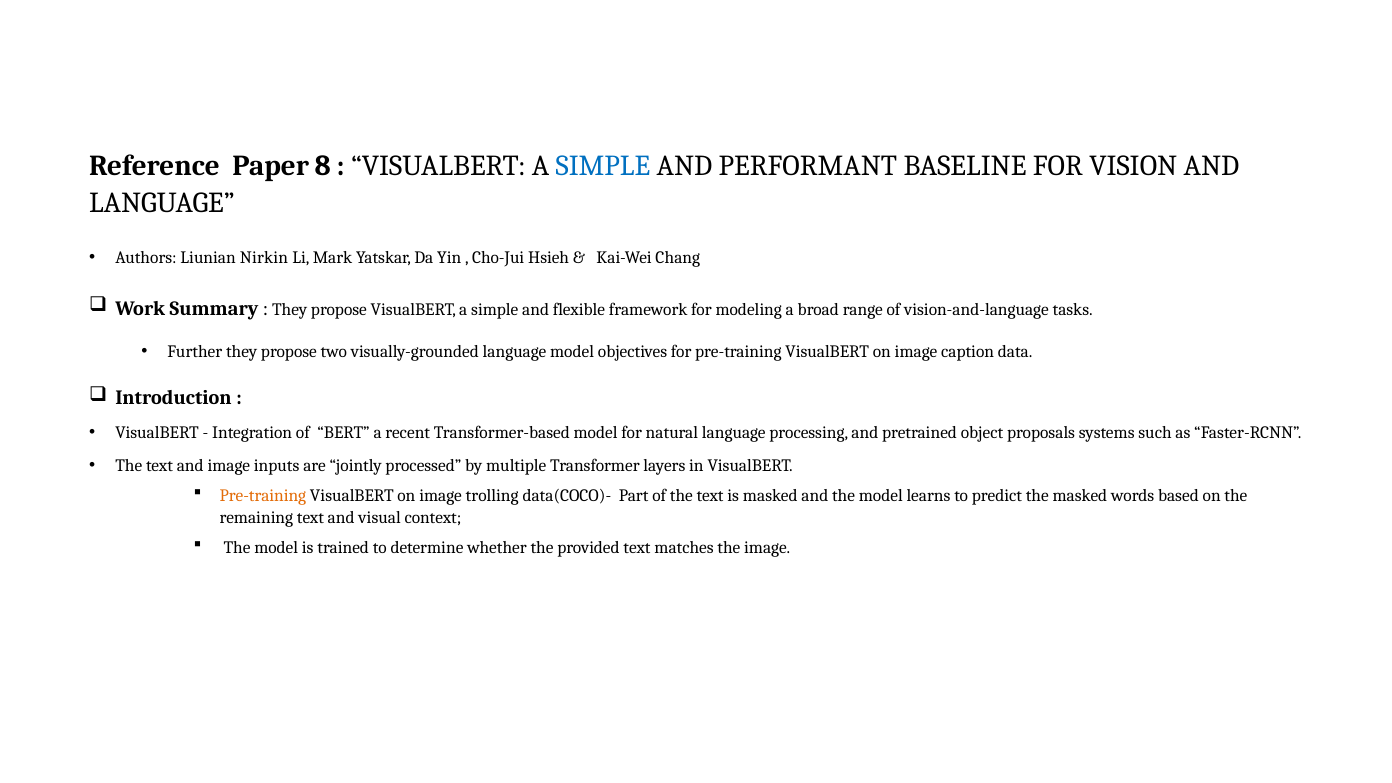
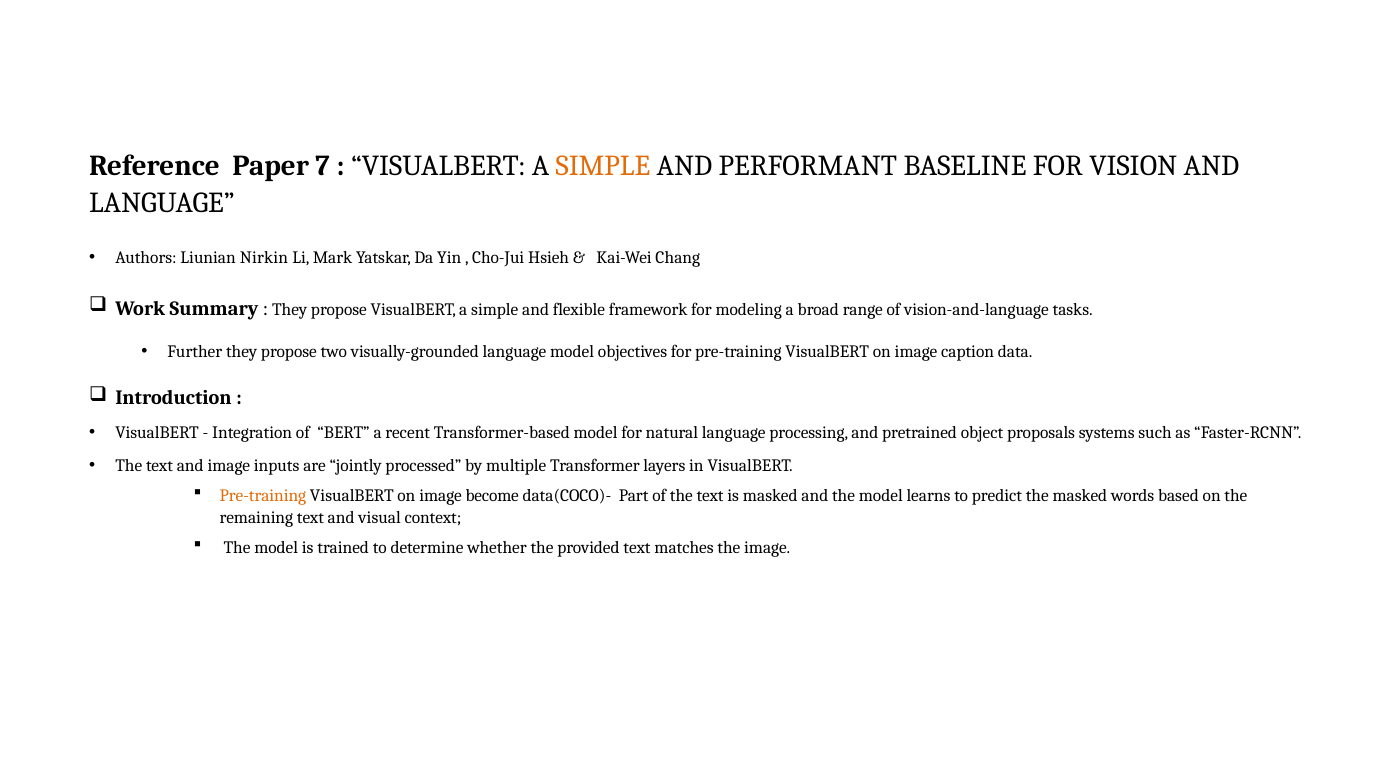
8: 8 -> 7 (322, 166)
SIMPLE colour: blue -> orange (603, 166)
trolling: trolling -> become (492, 495)
